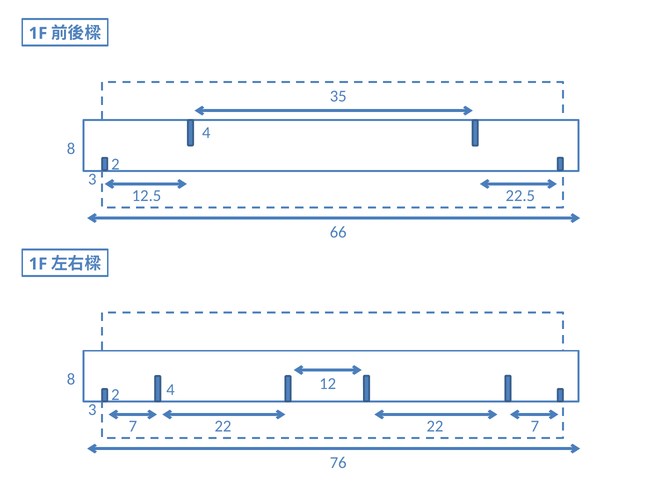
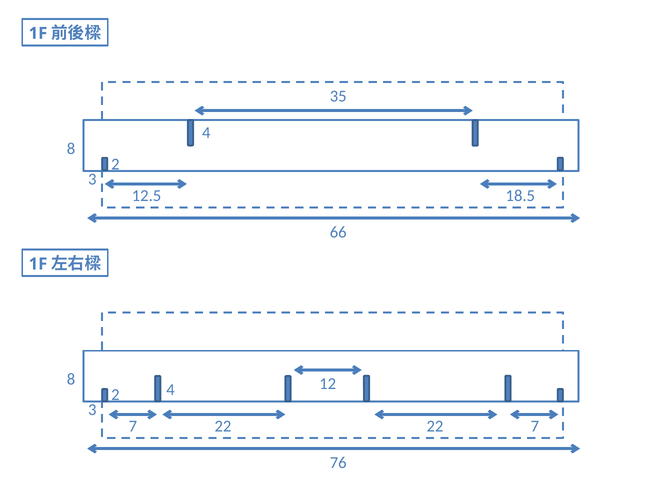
22.5: 22.5 -> 18.5 (520, 196)
